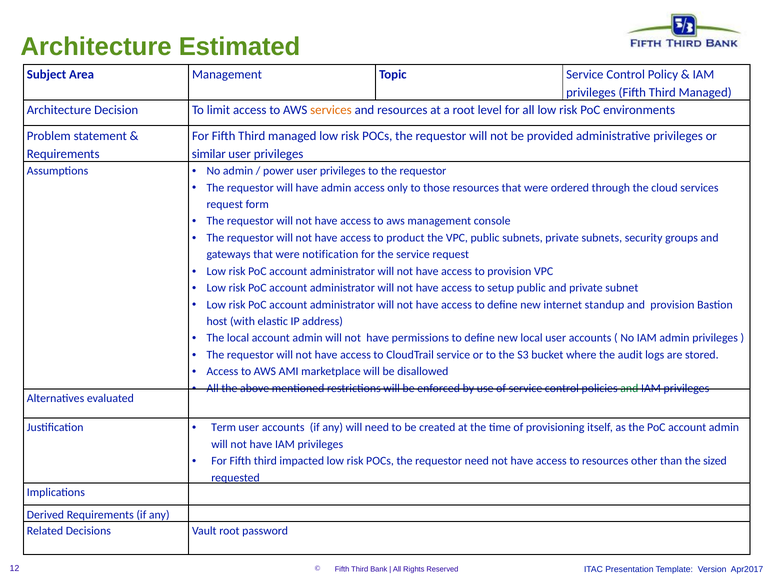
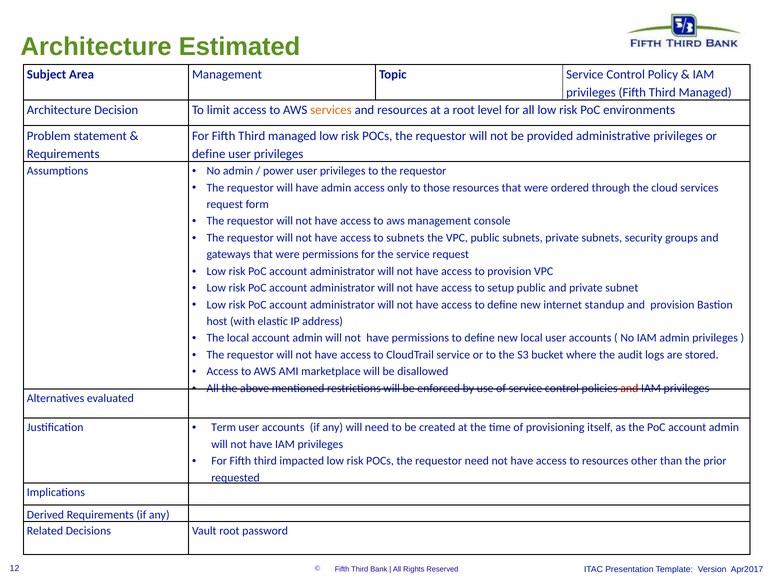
similar: similar -> define (209, 154)
to product: product -> subnets (405, 237)
were notification: notification -> permissions (330, 254)
and colour: green -> red (629, 388)
sized: sized -> prior (715, 460)
